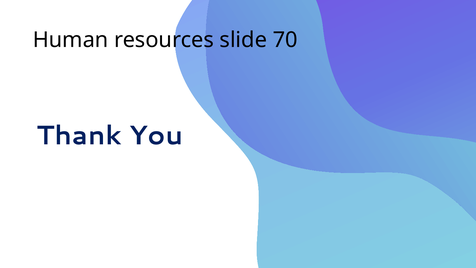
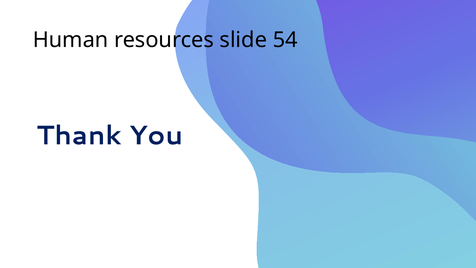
70: 70 -> 54 (285, 40)
